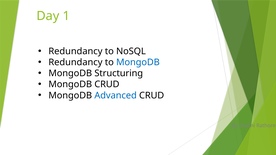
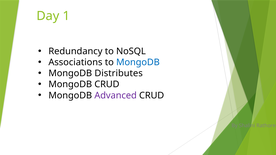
Redundancy: Redundancy -> Associations (75, 62)
Structuring: Structuring -> Distributes (119, 73)
Advanced colour: blue -> purple (116, 96)
